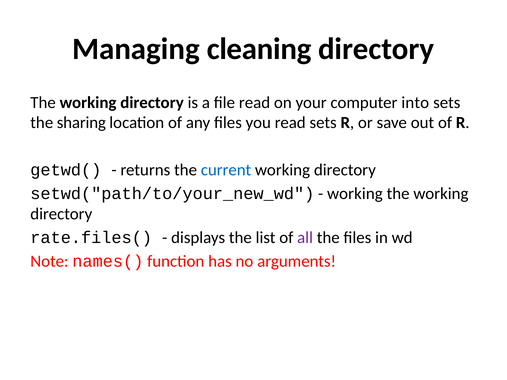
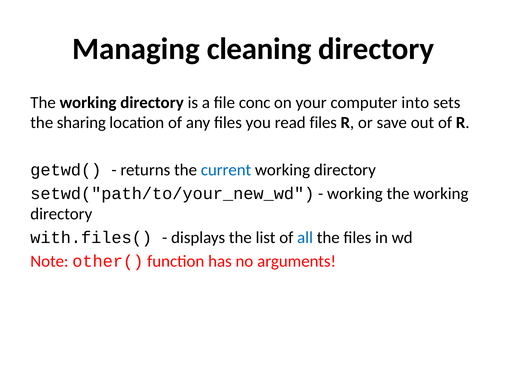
file read: read -> conc (255, 103)
read sets: sets -> files (323, 123)
rate.files(: rate.files( -> with.files( (91, 238)
all colour: purple -> blue (305, 238)
names(: names( -> other( (108, 261)
